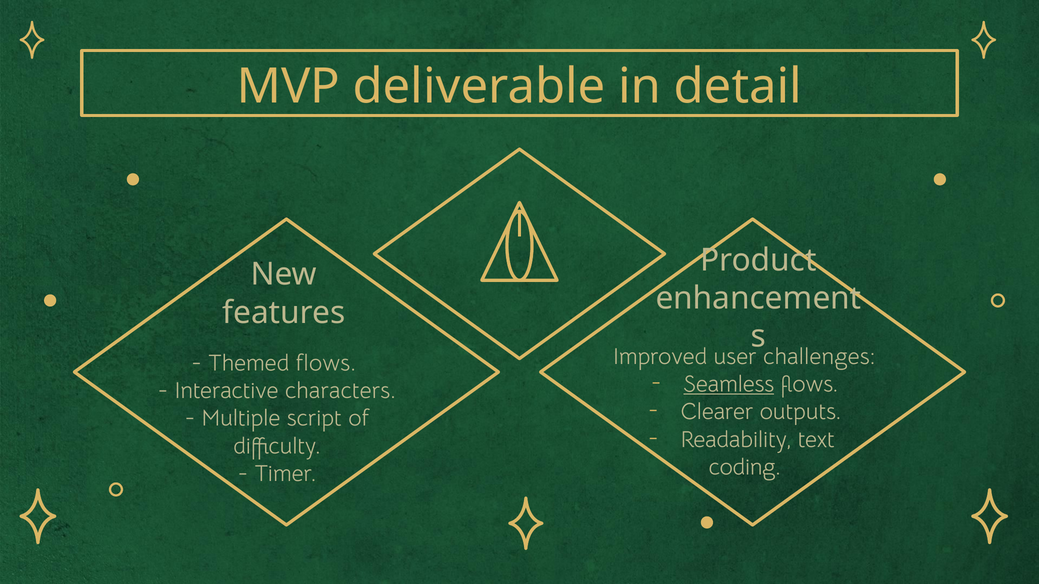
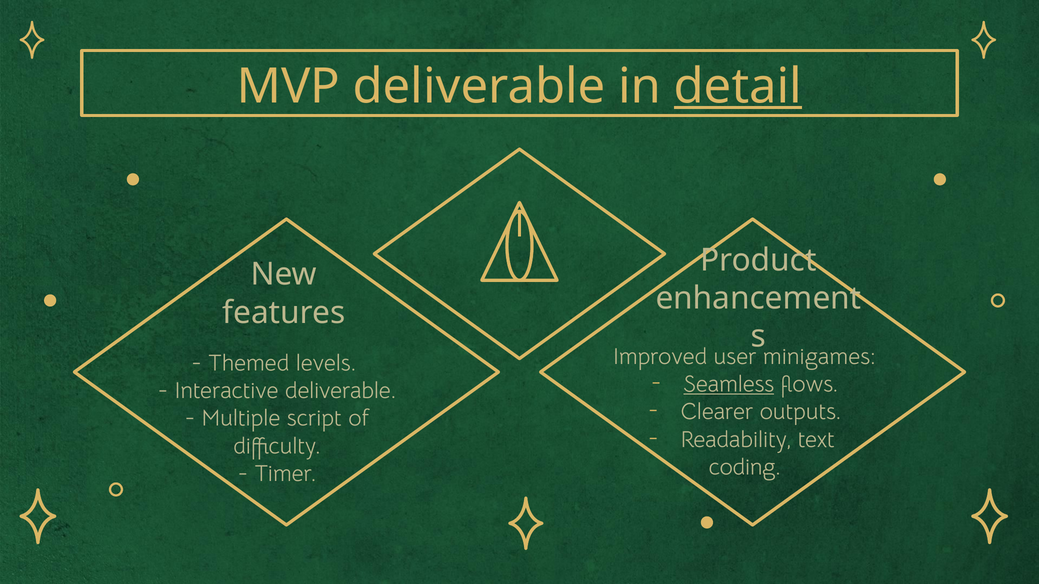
detail underline: none -> present (738, 86)
challenges: challenges -> minigames (819, 357)
Themed flows: flows -> levels (326, 363)
Interactive characters: characters -> deliverable (341, 391)
